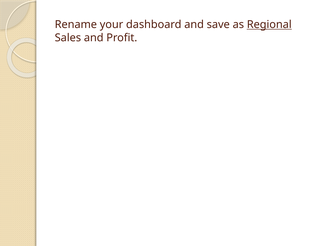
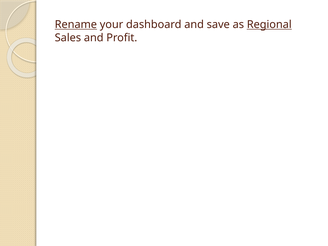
Rename underline: none -> present (76, 25)
